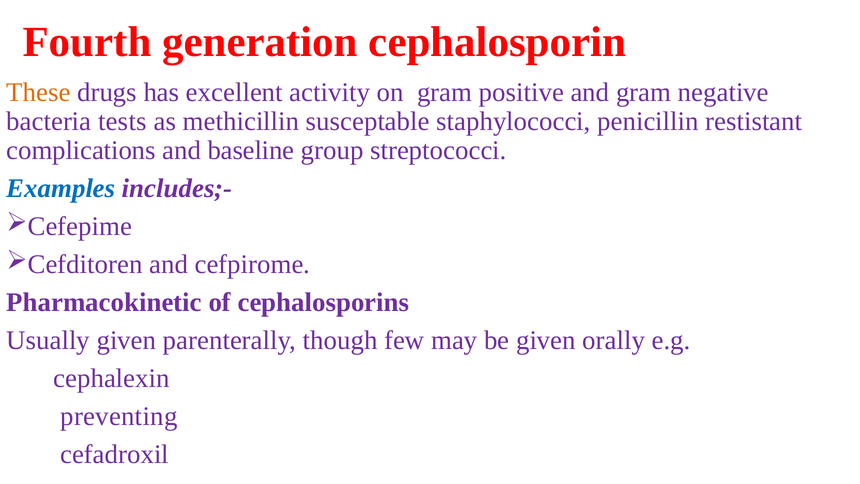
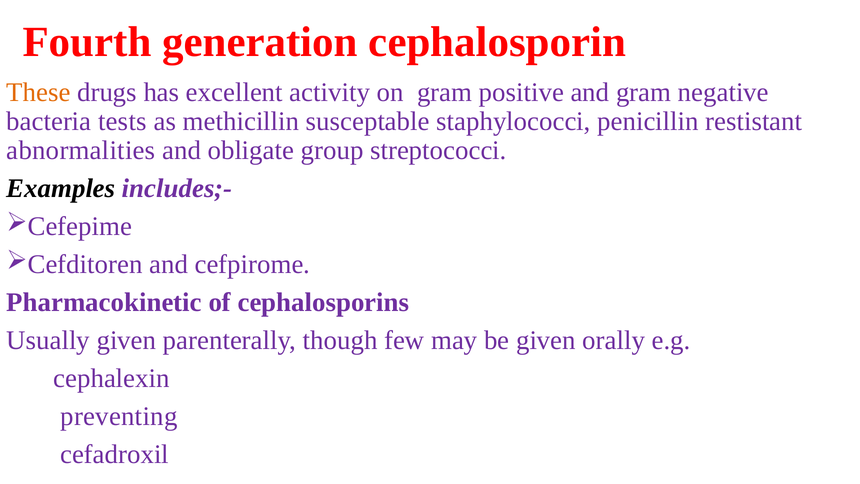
complications: complications -> abnormalities (81, 150)
baseline: baseline -> obligate (251, 150)
Examples colour: blue -> black (61, 188)
